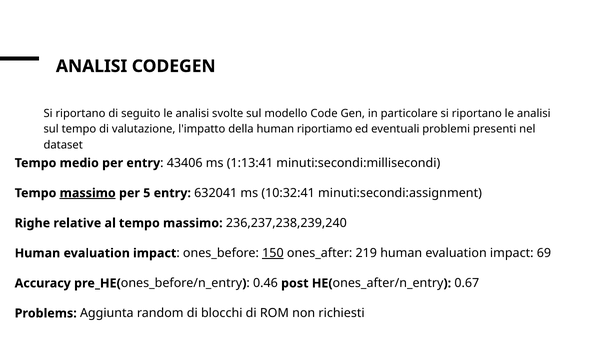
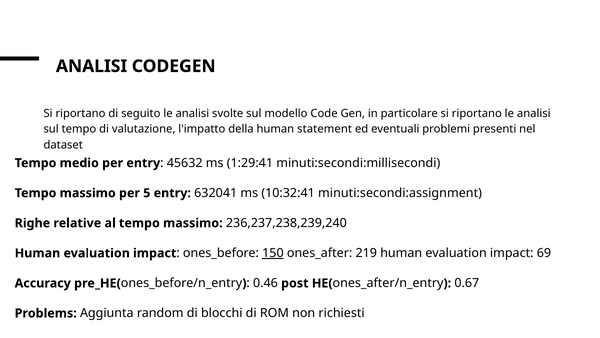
riportiamo: riportiamo -> statement (325, 129)
43406: 43406 -> 45632 (185, 163)
1:13:41: 1:13:41 -> 1:29:41 (250, 163)
massimo underline: present -> none (88, 193)
